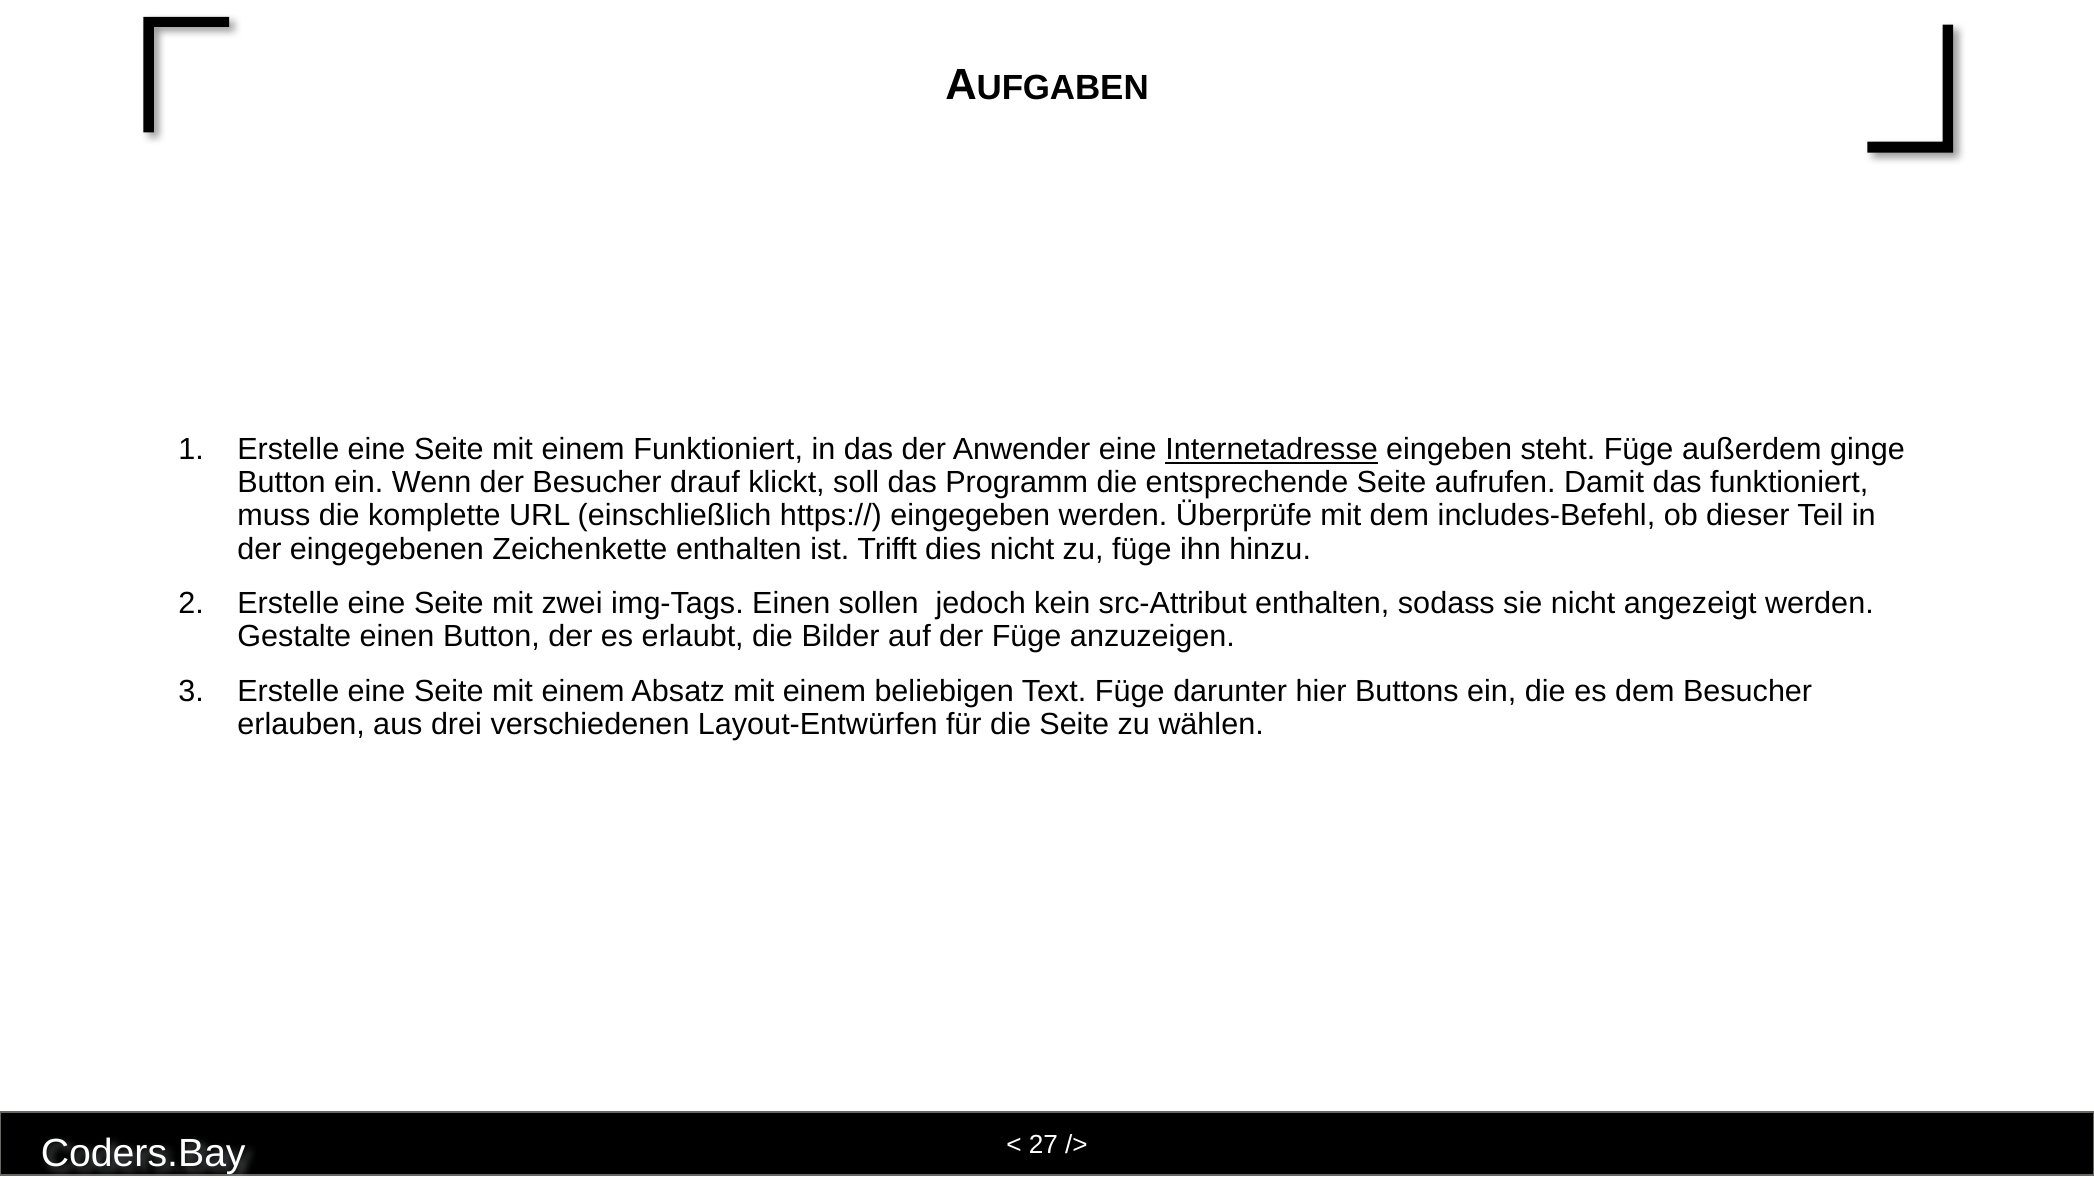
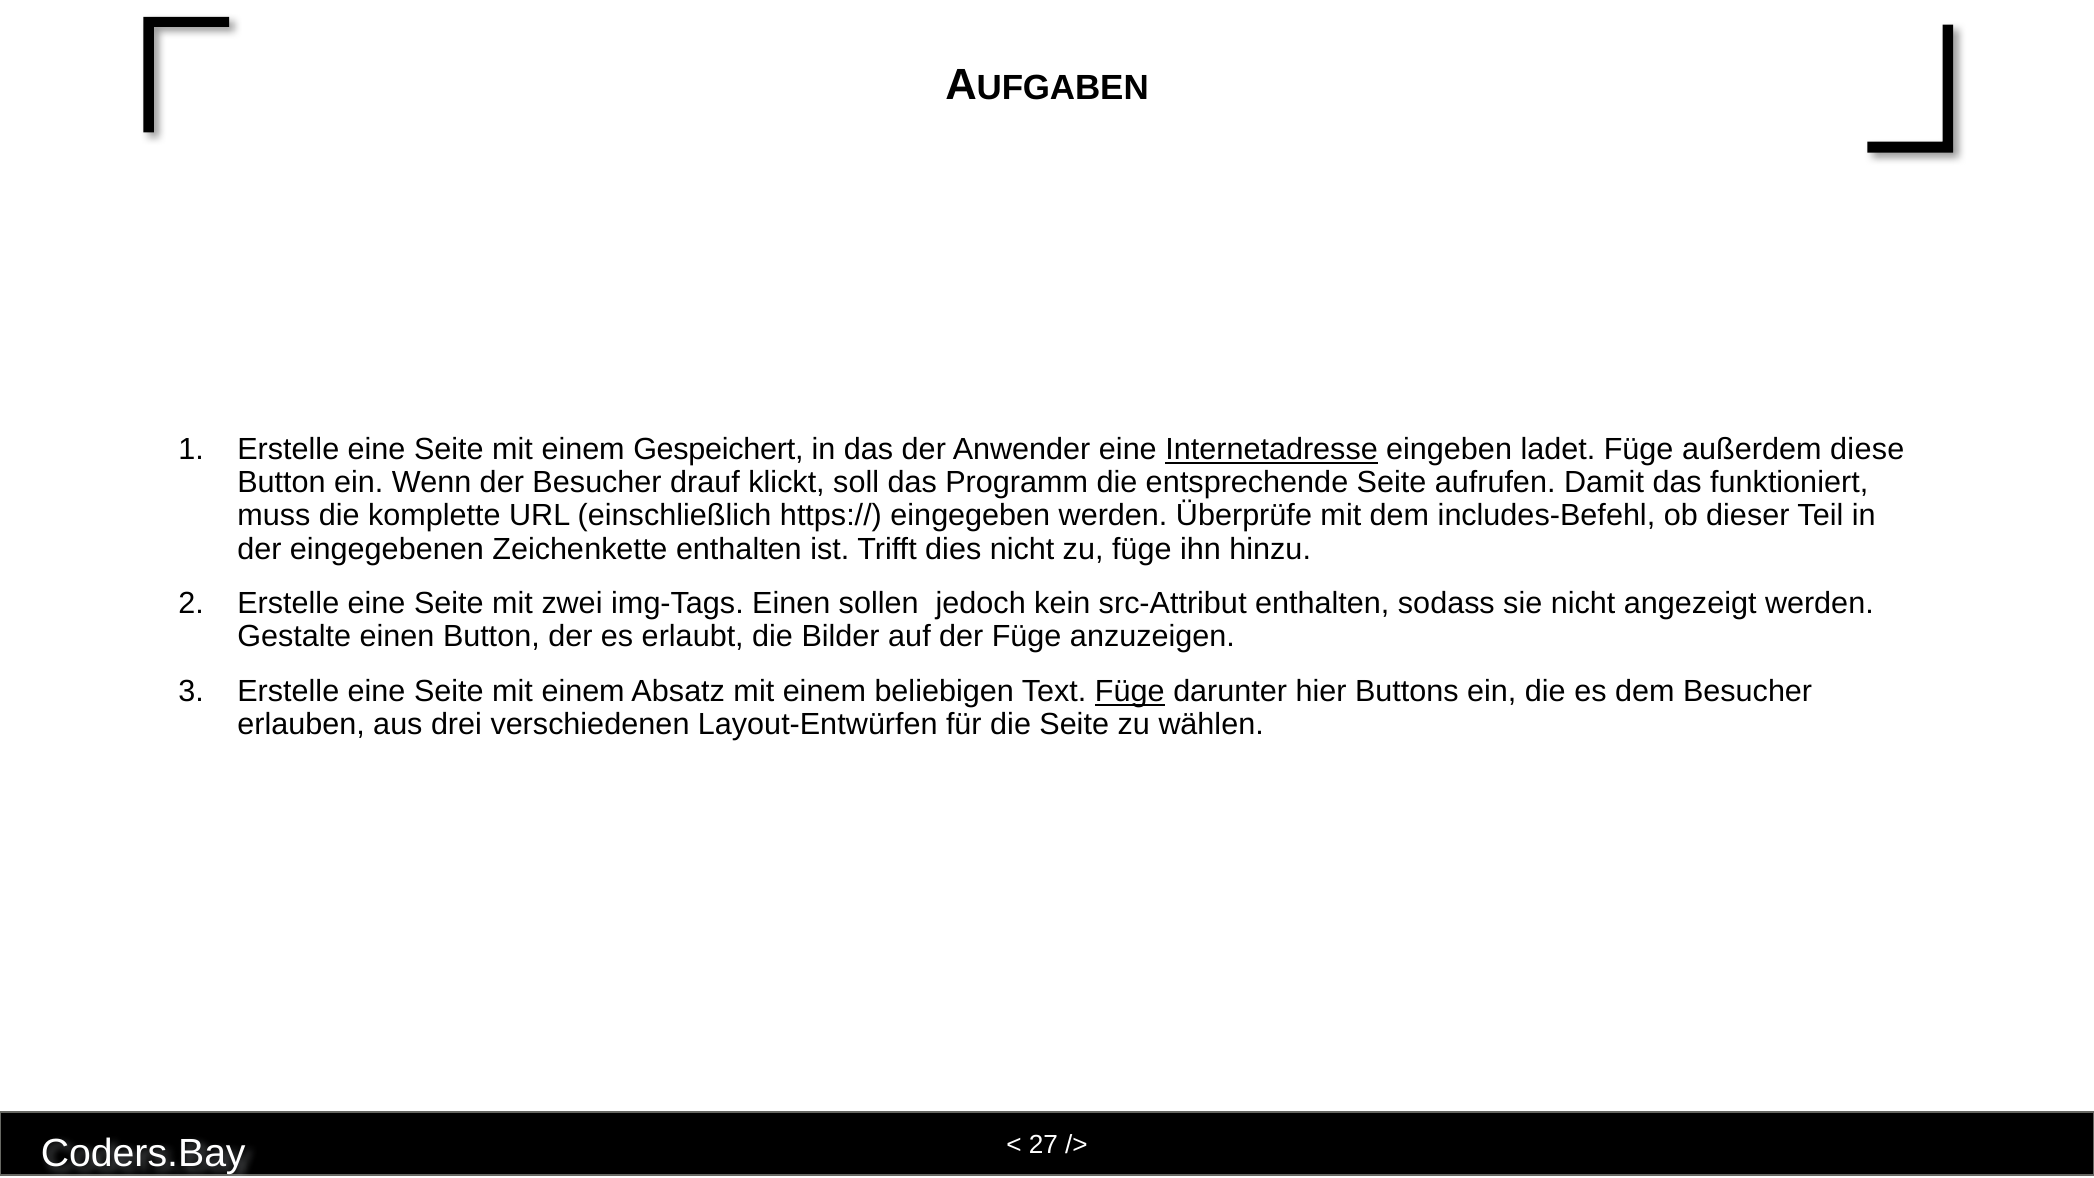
einem Funktioniert: Funktioniert -> Gespeichert (718, 450)
steht: steht -> ladet (1558, 450)
ginge: ginge -> diese (1867, 450)
Füge underline: none -> present (1130, 692)
